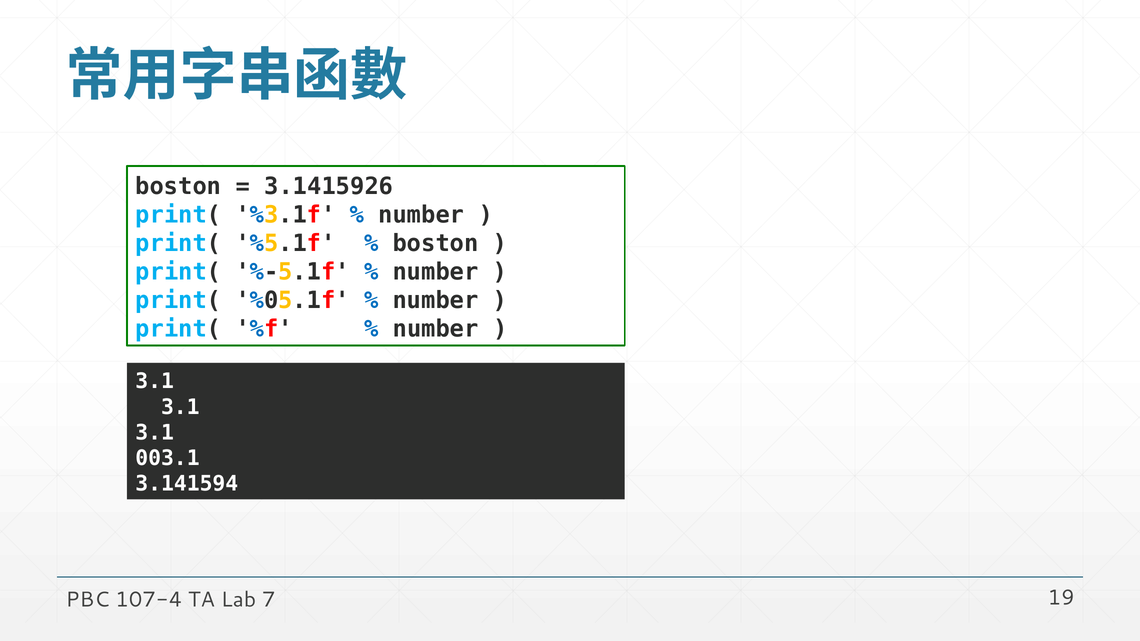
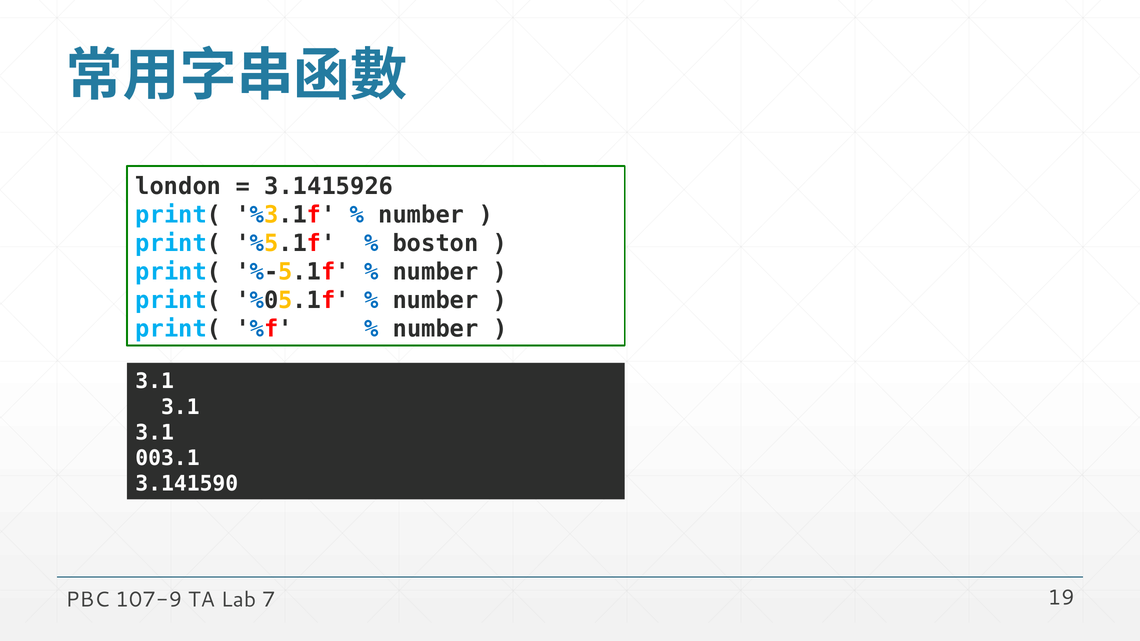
boston: boston -> london (178, 186)
3.141594: 3.141594 -> 3.141590 (187, 484)
107-4: 107-4 -> 107-9 (149, 600)
